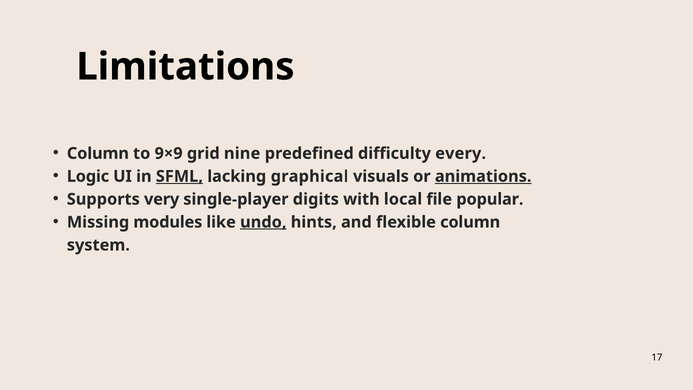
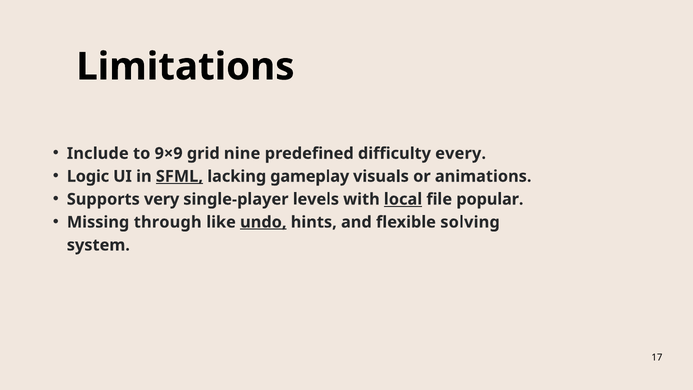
Column: Column -> Include (98, 153)
graphical: graphical -> gameplay (310, 176)
animations underline: present -> none (483, 176)
digits: digits -> levels (316, 199)
local underline: none -> present (403, 199)
modules: modules -> through (168, 222)
flexible column: column -> solving (470, 222)
